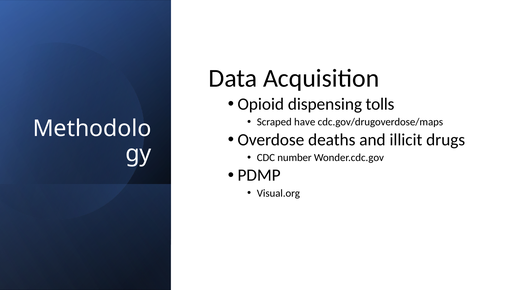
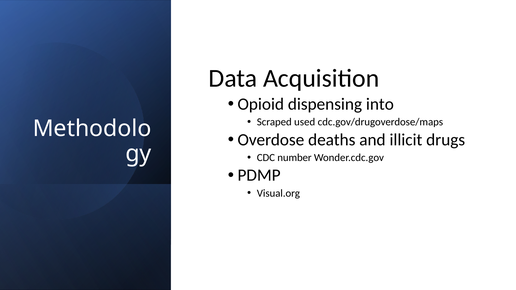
tolls: tolls -> into (380, 104)
have: have -> used (305, 122)
